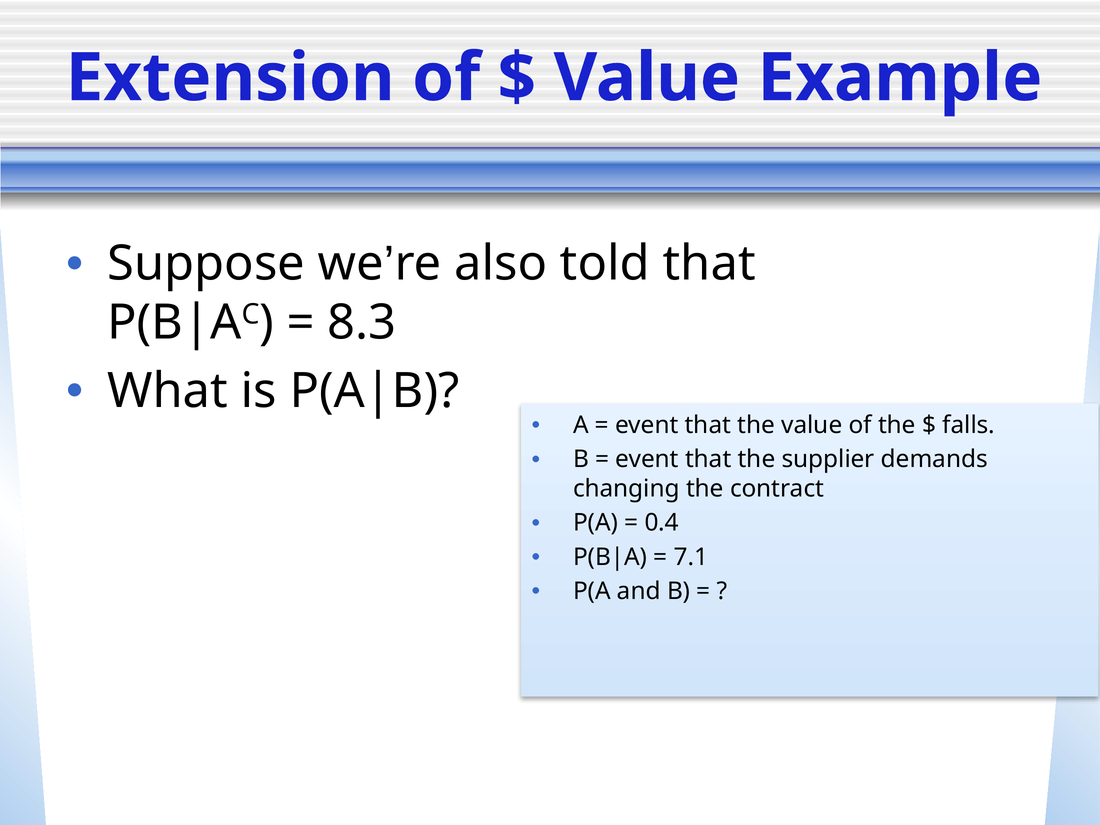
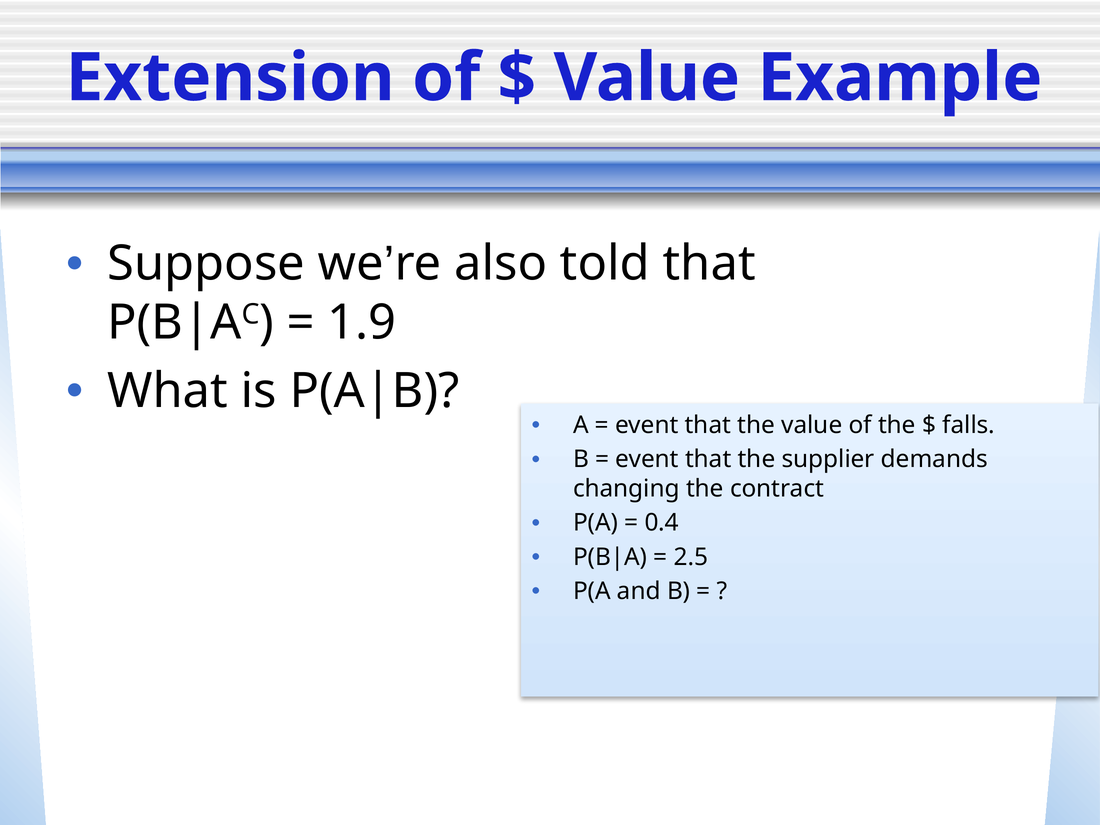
8.3: 8.3 -> 1.9 (362, 322)
7.1: 7.1 -> 2.5 (691, 557)
